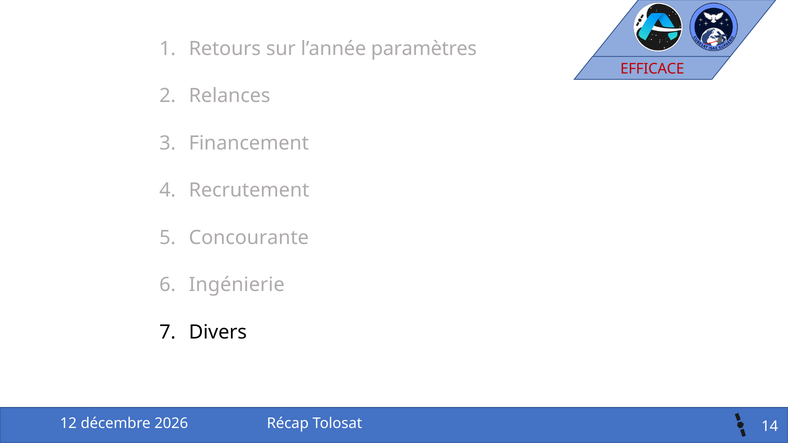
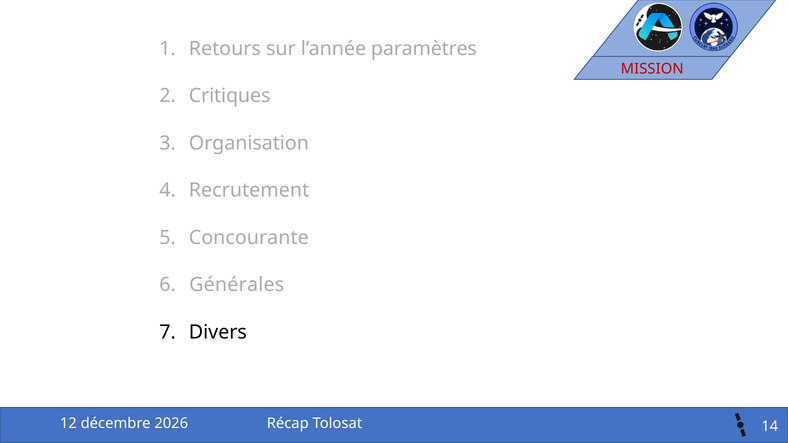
EFFICACE: EFFICACE -> MISSION (652, 69)
Relances: Relances -> Critiques (230, 96)
Financement: Financement -> Organisation (249, 143)
Ingénierie: Ingénierie -> Générales (237, 285)
